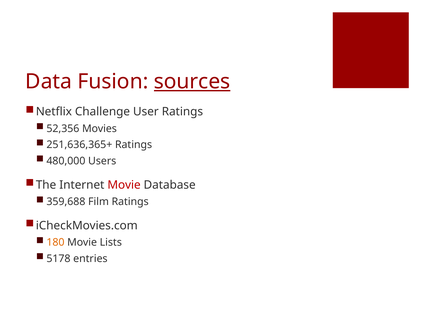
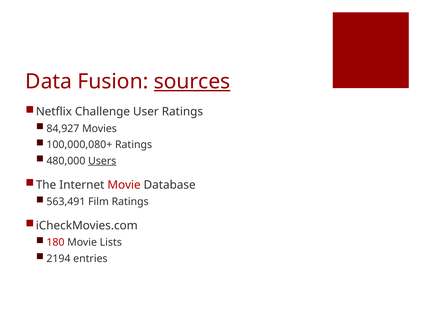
52,356: 52,356 -> 84,927 (63, 129)
251,636,365+: 251,636,365+ -> 100,000,080+ (79, 145)
Users underline: none -> present (102, 161)
359,688: 359,688 -> 563,491 (66, 202)
180 colour: orange -> red (55, 243)
5178: 5178 -> 2194 (58, 259)
